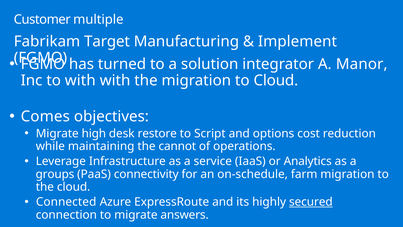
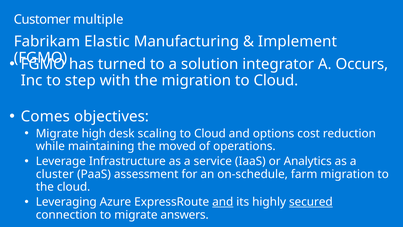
Target: Target -> Elastic (107, 41)
Manor: Manor -> Occurs (362, 64)
to with: with -> step (80, 80)
restore: restore -> scaling (157, 133)
Script: Script -> Cloud (210, 133)
cannot: cannot -> moved (177, 146)
groups: groups -> cluster (55, 174)
connectivity: connectivity -> assessment (146, 174)
Connected: Connected -> Leveraging (66, 202)
and underline: none -> present (223, 202)
